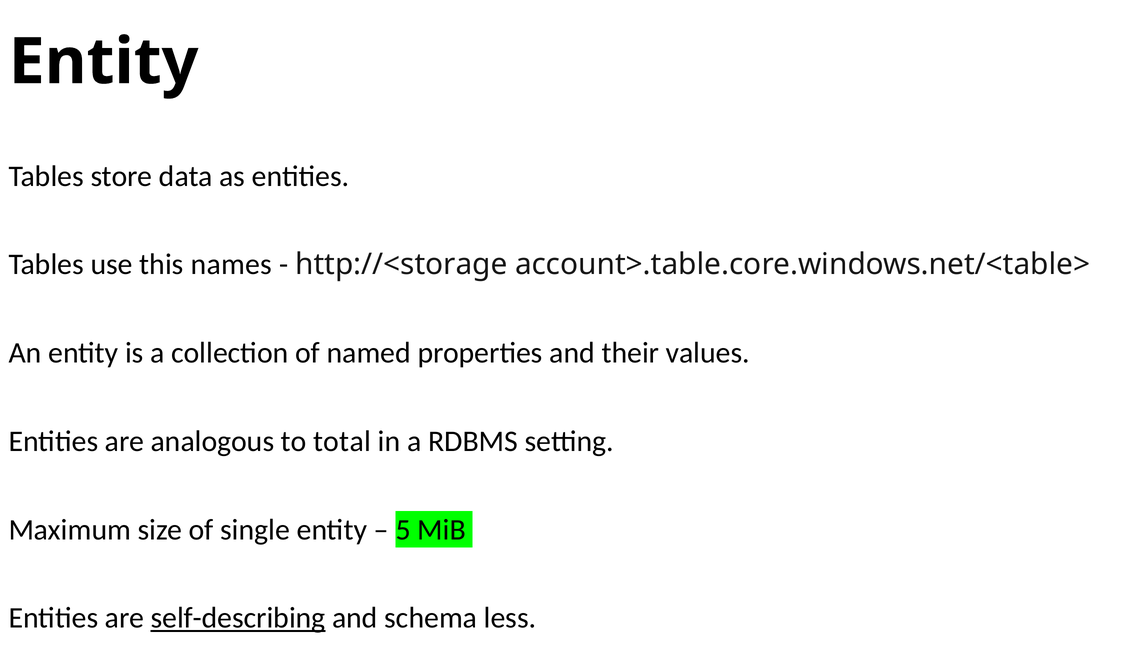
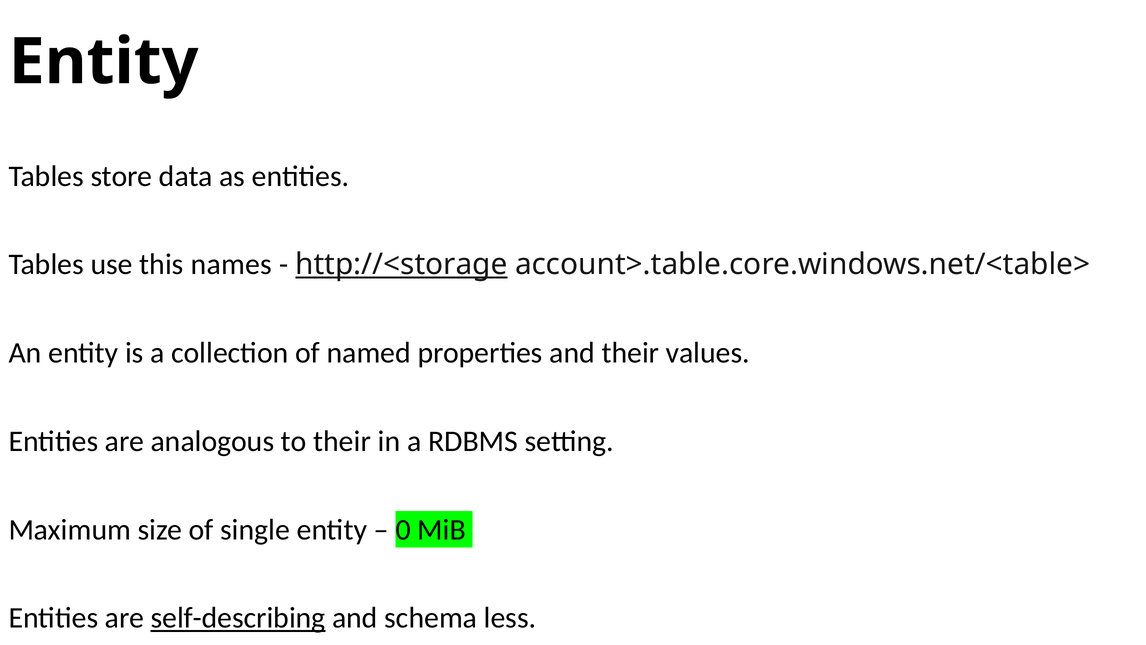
http://<storage underline: none -> present (401, 264)
to total: total -> their (342, 441)
5: 5 -> 0 (403, 529)
